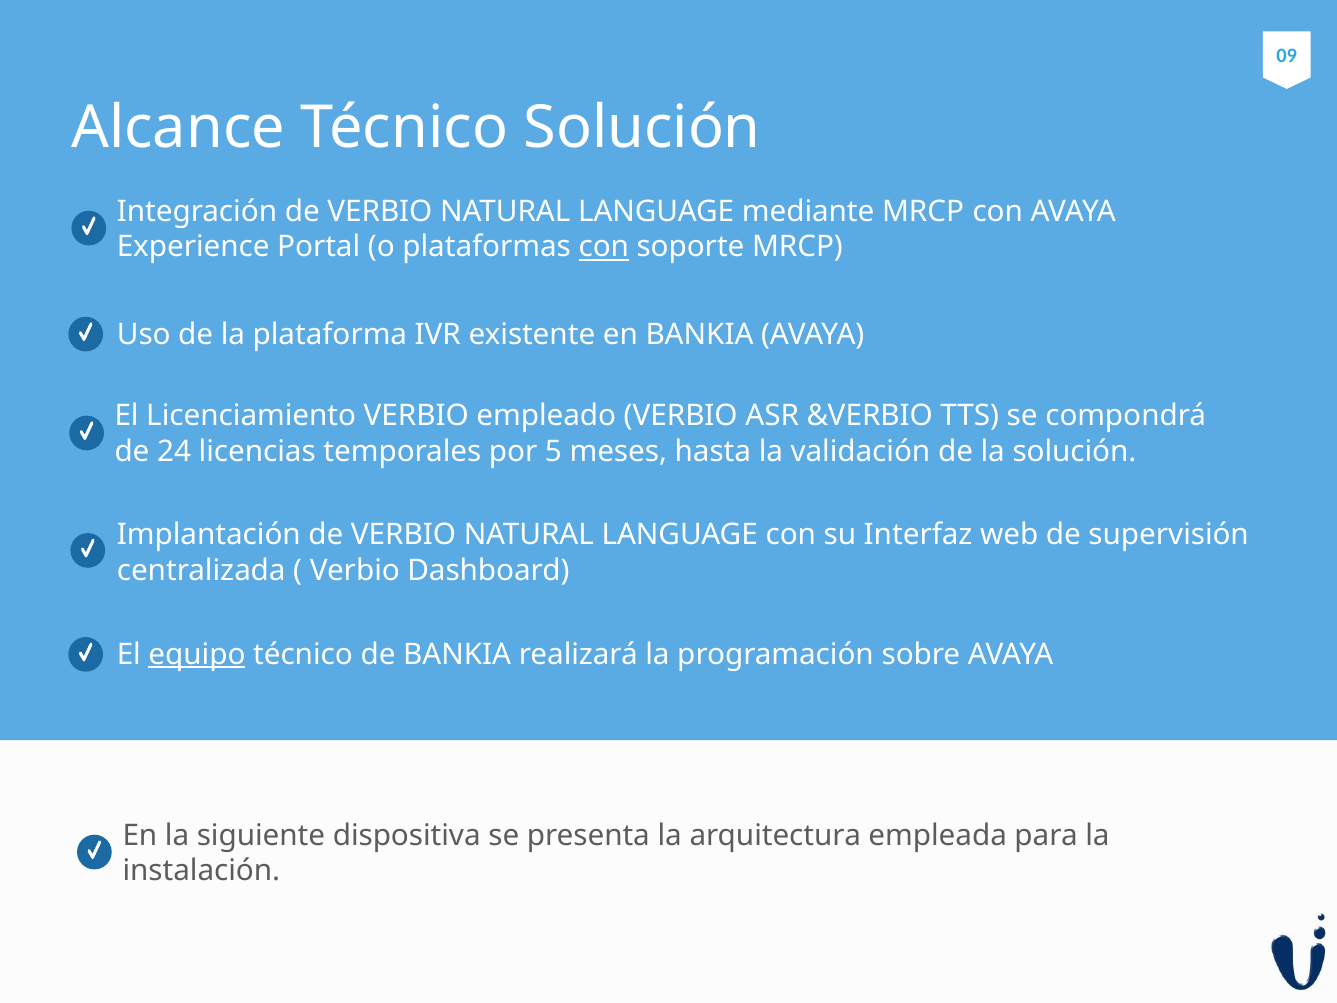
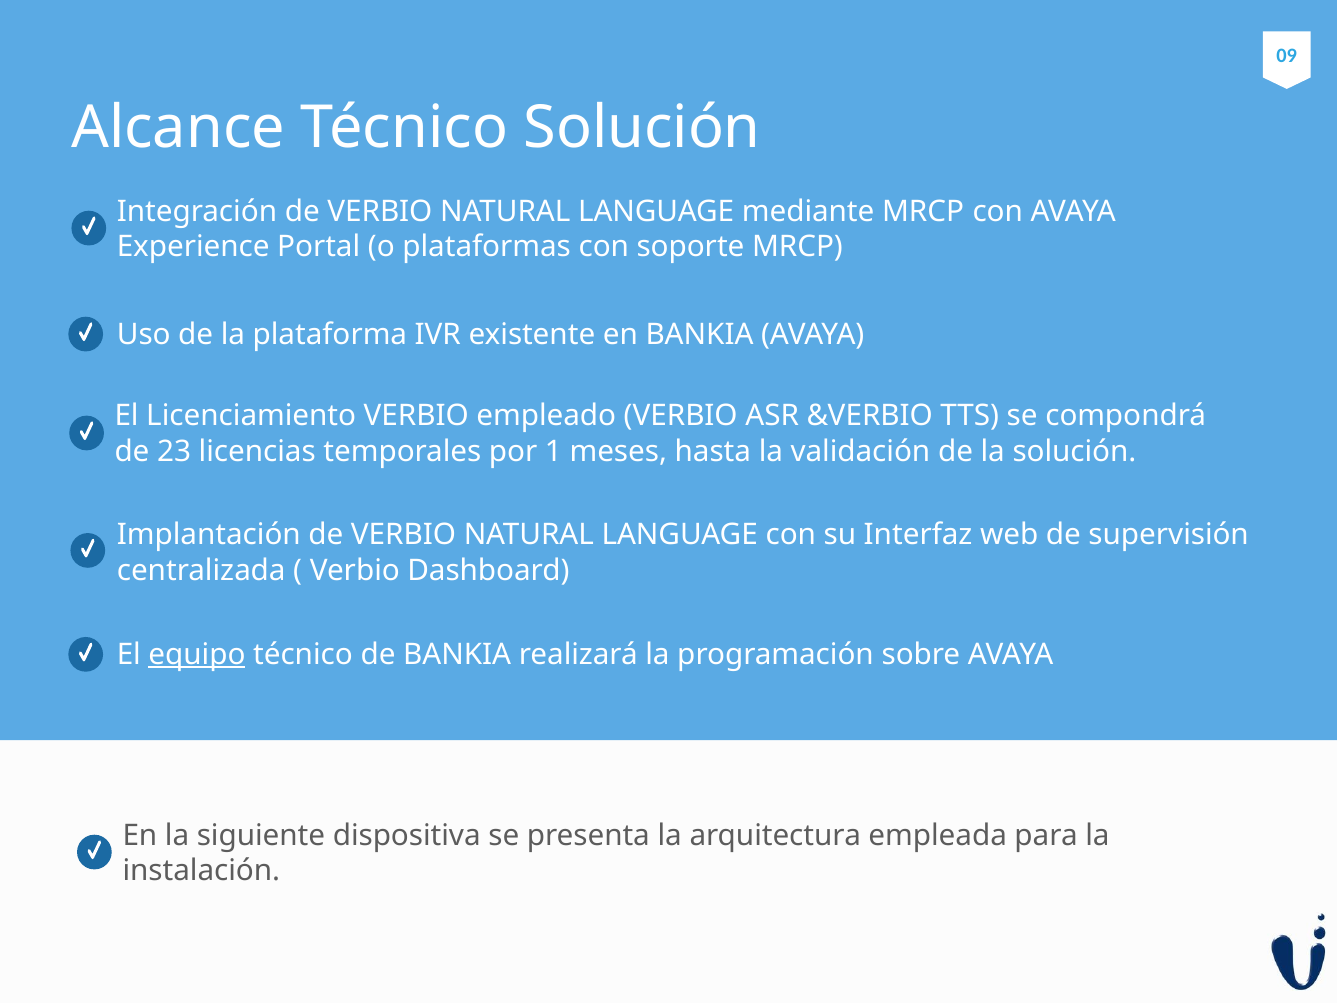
con underline: present -> none (604, 247)
24: 24 -> 23 (174, 452)
5: 5 -> 1 (553, 452)
